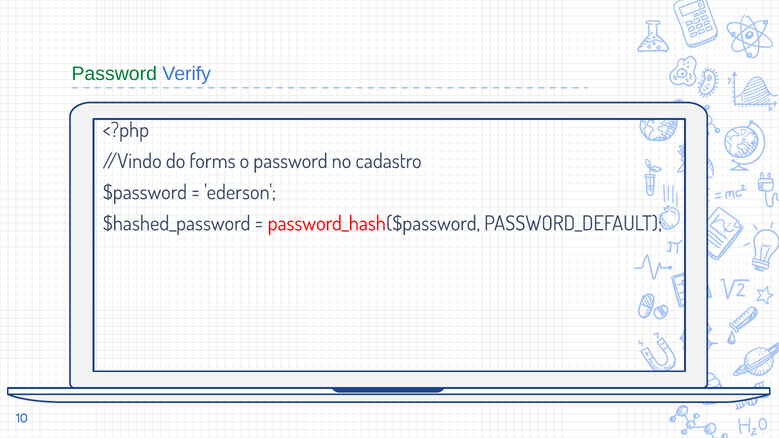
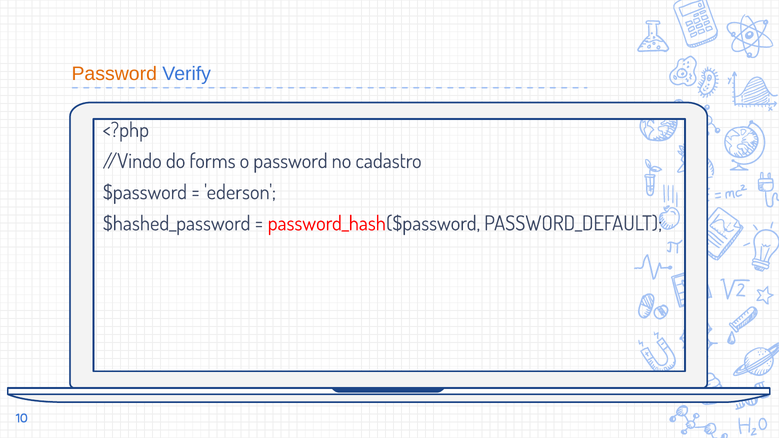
Password colour: green -> orange (114, 74)
